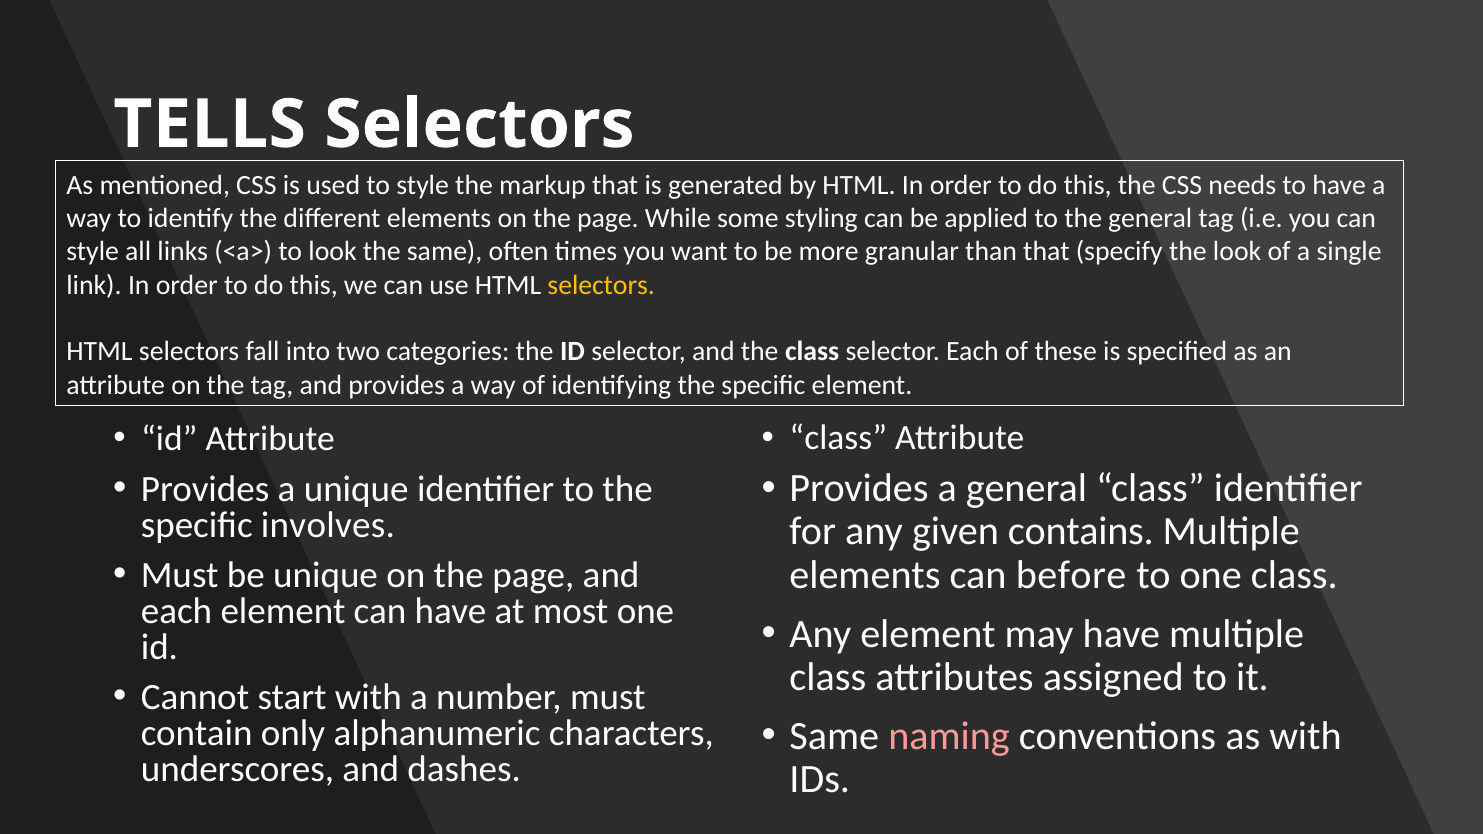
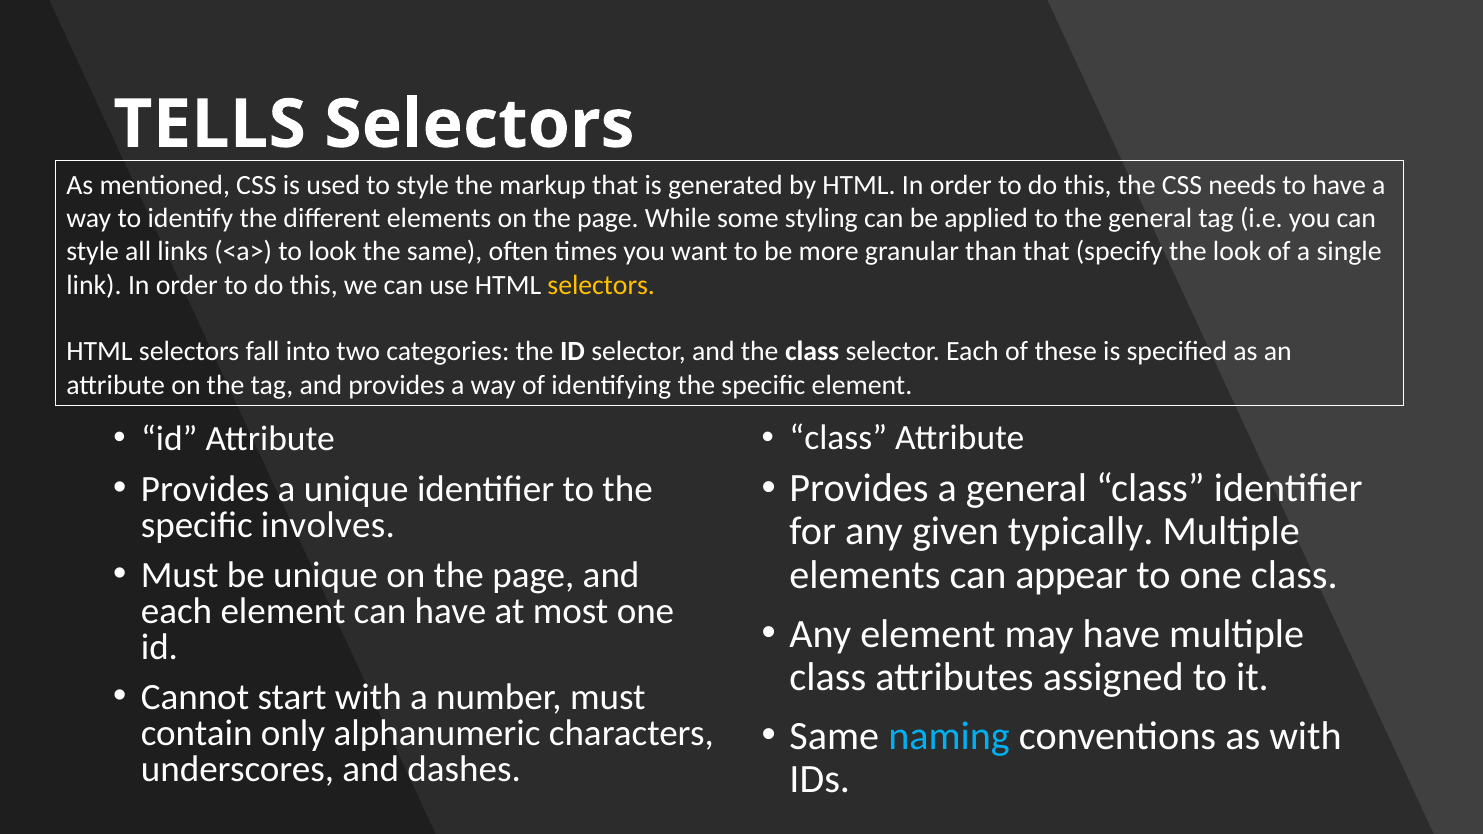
contains: contains -> typically (1081, 532)
before: before -> appear (1072, 575)
naming colour: pink -> light blue (949, 736)
